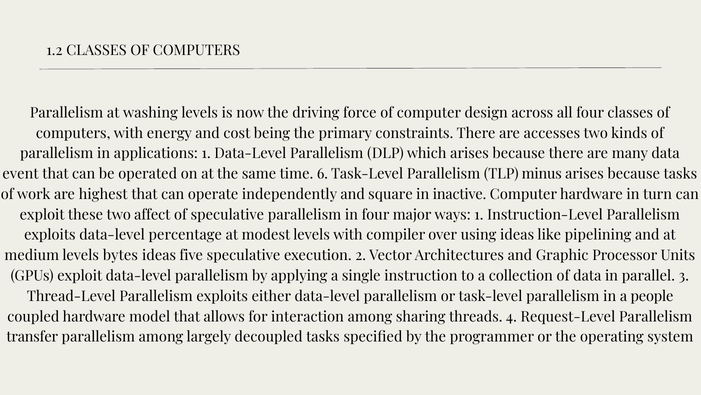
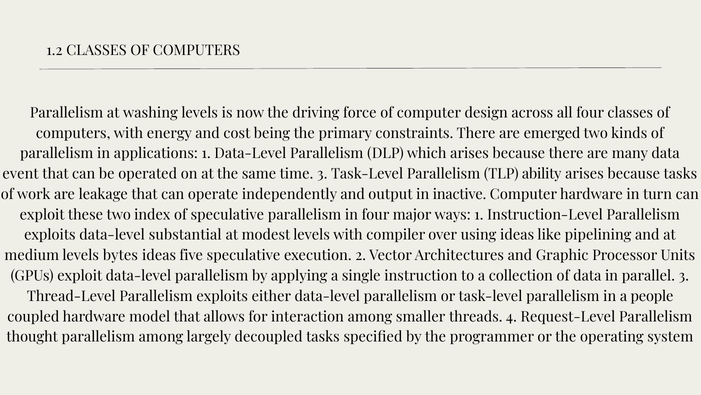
accesses: accesses -> emerged (552, 133)
time 6: 6 -> 3 (322, 174)
minus: minus -> ability (542, 174)
highest: highest -> leakage (103, 194)
square: square -> output (390, 194)
affect: affect -> index (152, 214)
percentage: percentage -> substantial (185, 235)
sharing: sharing -> smaller (421, 316)
transfer: transfer -> thought (32, 337)
